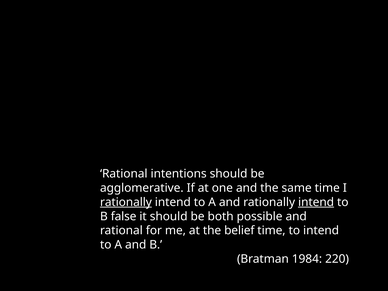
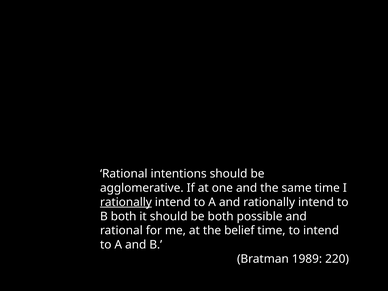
intend underline: present -> none (316, 202)
B false: false -> both (124, 216)
1984: 1984 -> 1989 (307, 259)
